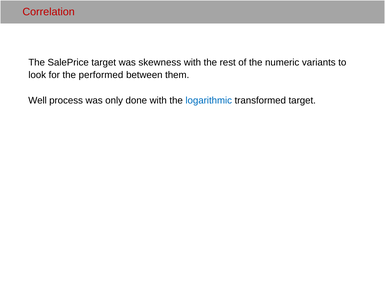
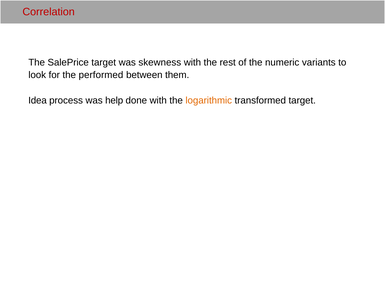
Well: Well -> Idea (38, 100)
only: only -> help (114, 100)
logarithmic colour: blue -> orange (209, 100)
